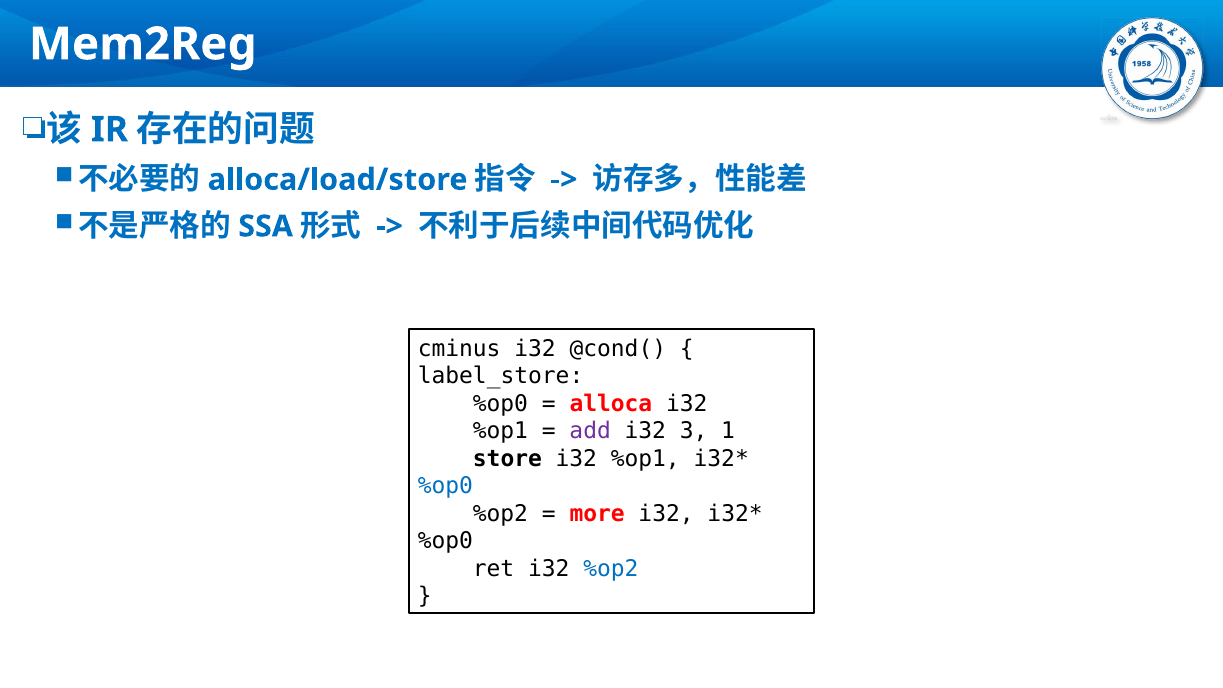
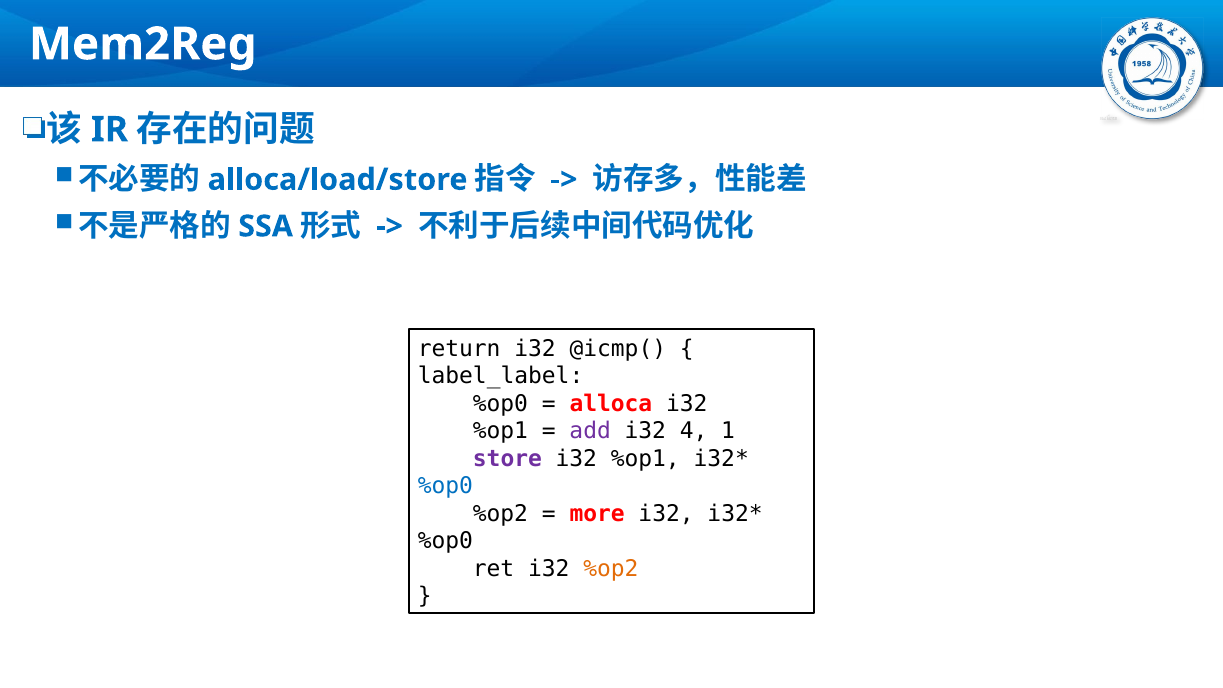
cminus: cminus -> return (459, 349)
@cond(: @cond( -> @icmp( (618, 349)
label_store: label_store -> label_label (501, 376)
3: 3 -> 4 (694, 431)
store colour: black -> purple (507, 459)
%op2 colour: blue -> orange (611, 569)
